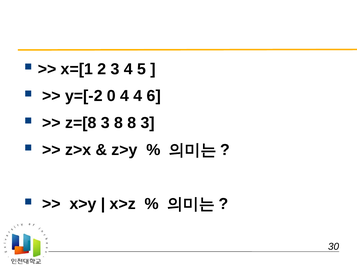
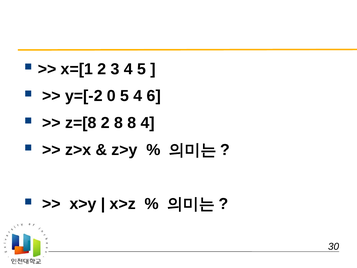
0 4: 4 -> 5 (125, 96)
z=[8 3: 3 -> 2 (105, 123)
8 3: 3 -> 4 (148, 123)
